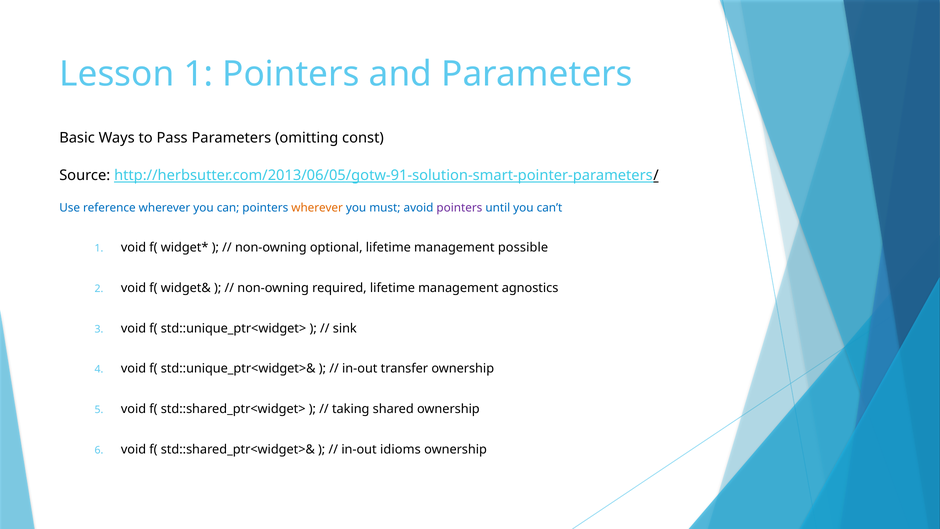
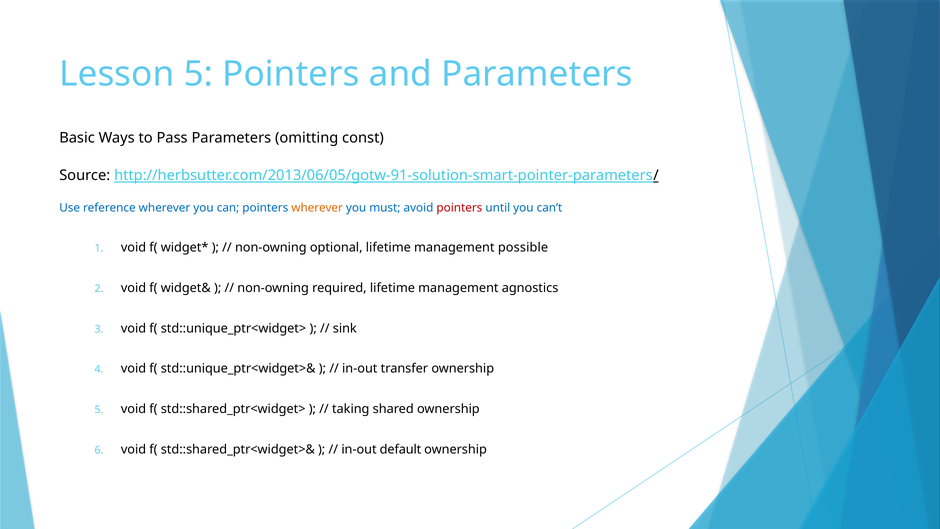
Lesson 1: 1 -> 5 (198, 74)
pointers colour: purple -> red (459, 208)
idioms: idioms -> default (401, 449)
